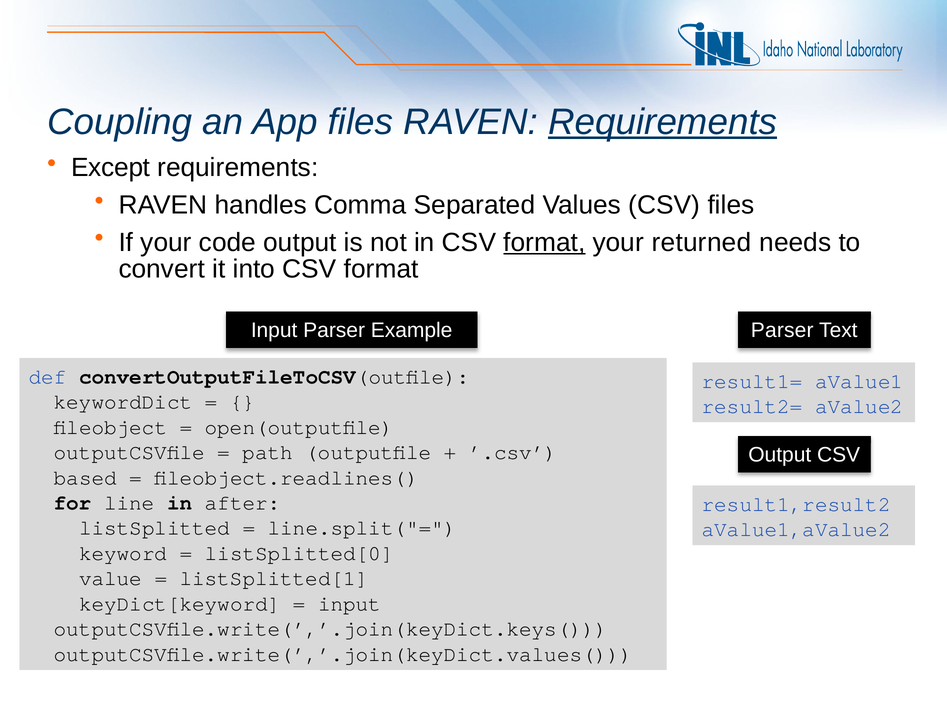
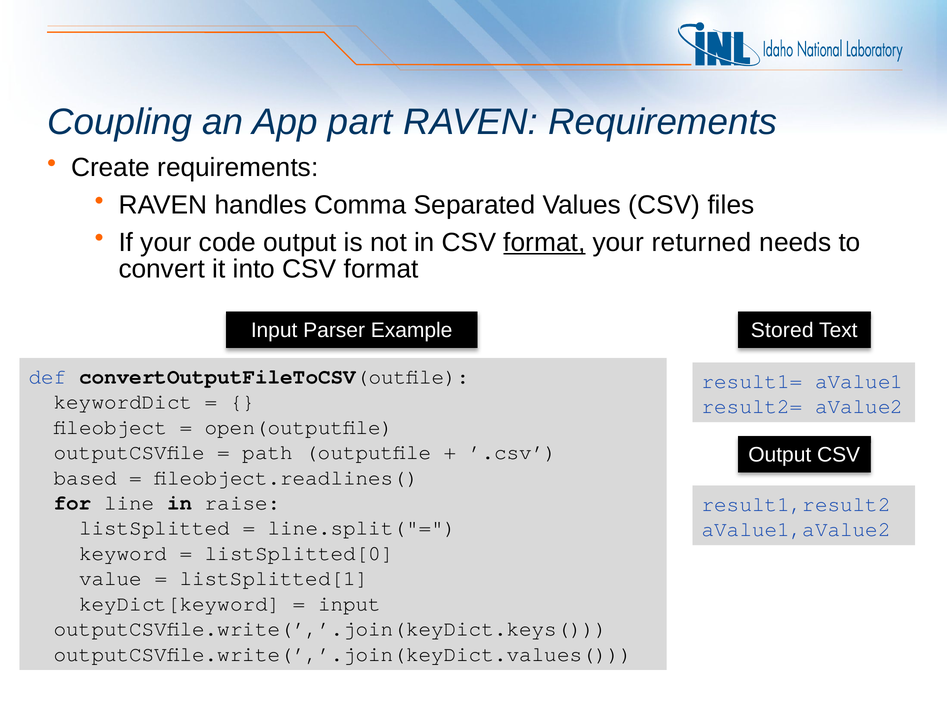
App files: files -> part (360, 122)
Requirements underline: present -> none (663, 122)
Except: Except -> Create (110, 168)
Parser: Parser -> Stored (782, 330)
after: after -> raise (243, 503)
